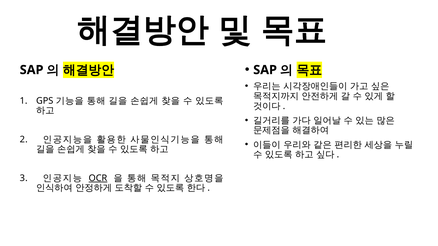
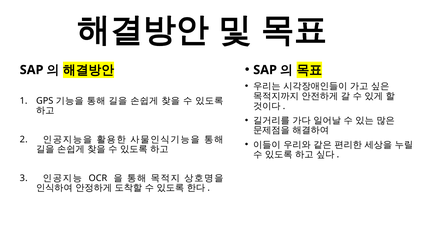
OCR underline: present -> none (98, 178)
